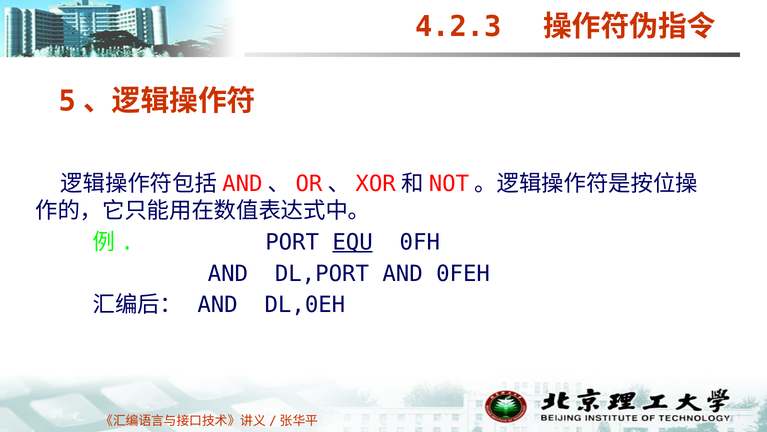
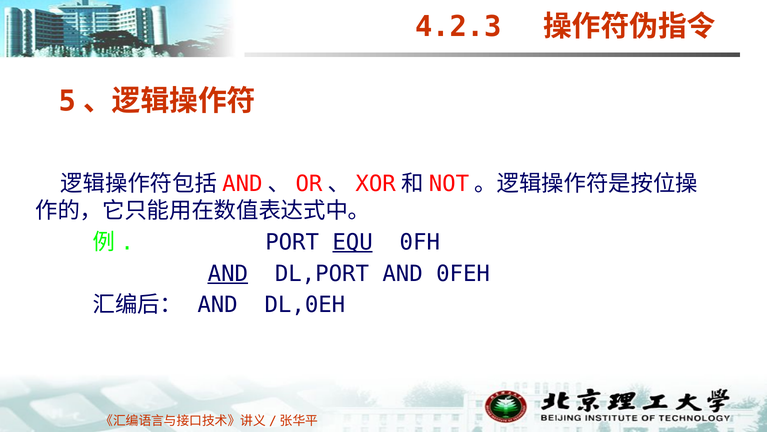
AND underline: none -> present (228, 273)
